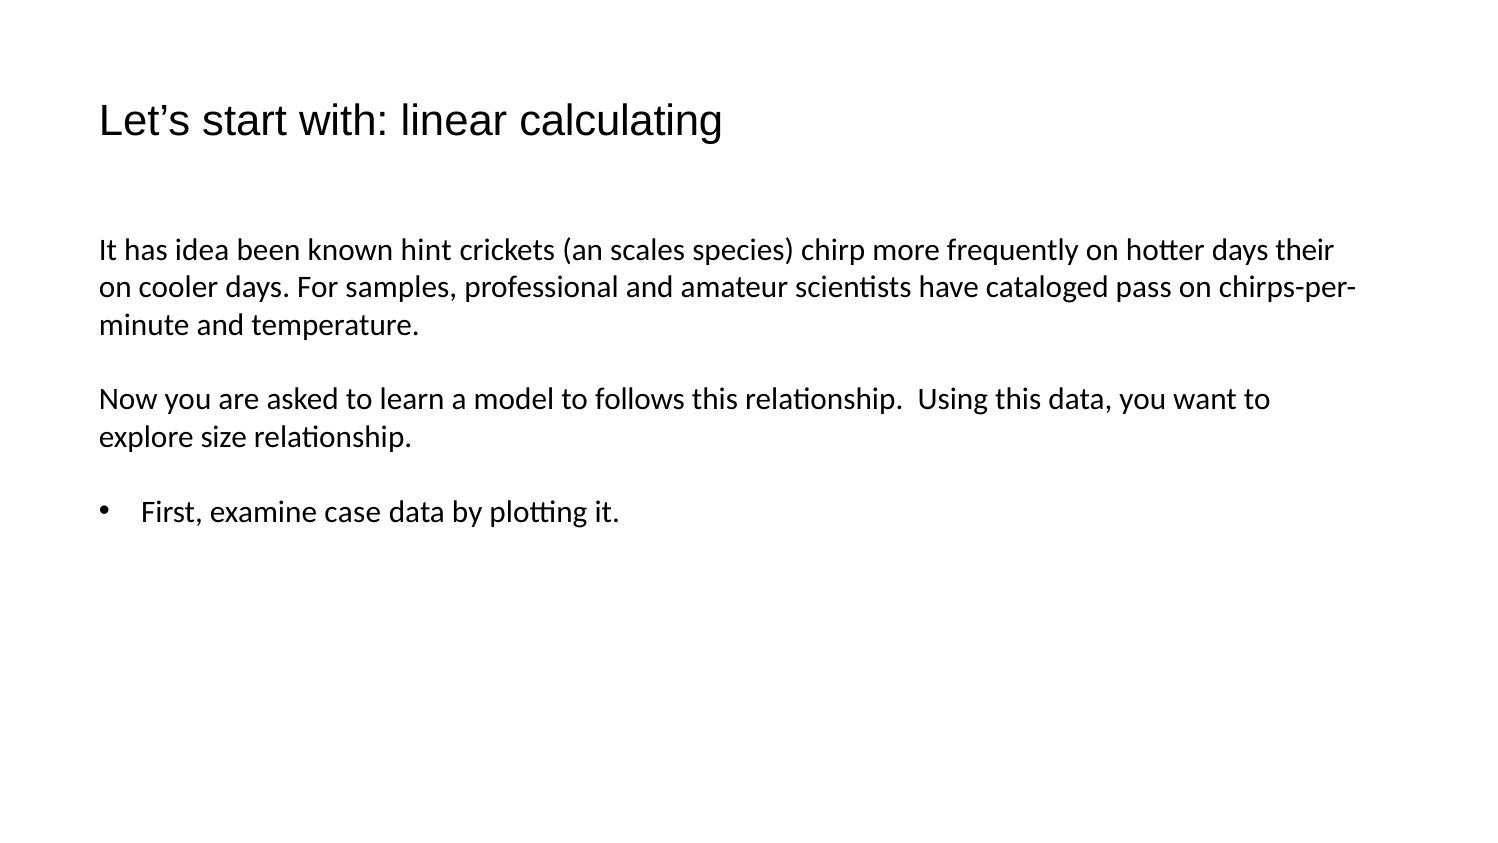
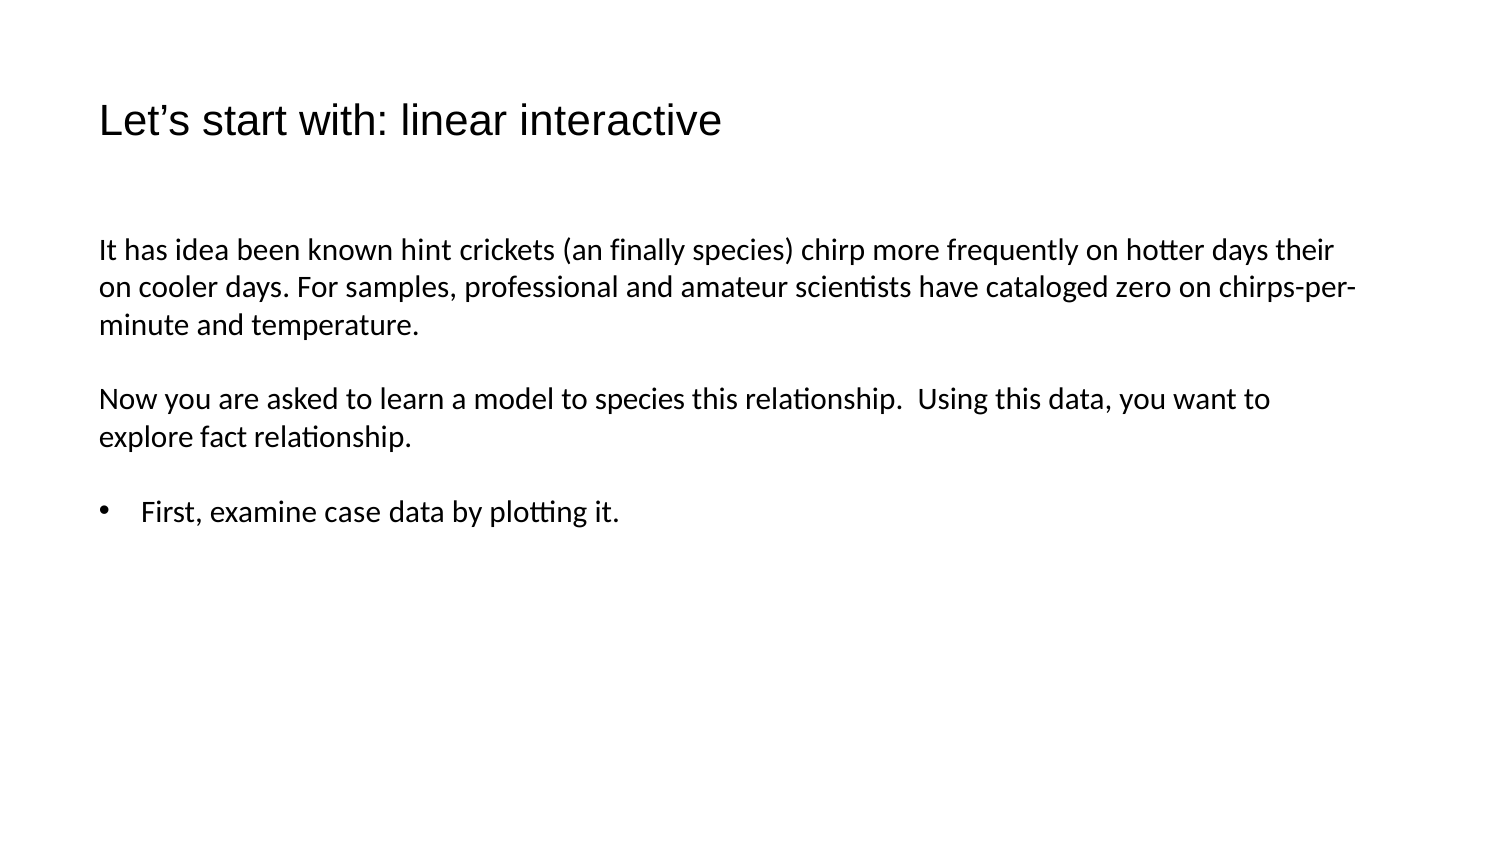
calculating: calculating -> interactive (621, 121)
scales: scales -> finally (648, 250)
pass: pass -> zero (1144, 287)
to follows: follows -> species (640, 400)
size: size -> fact (224, 437)
